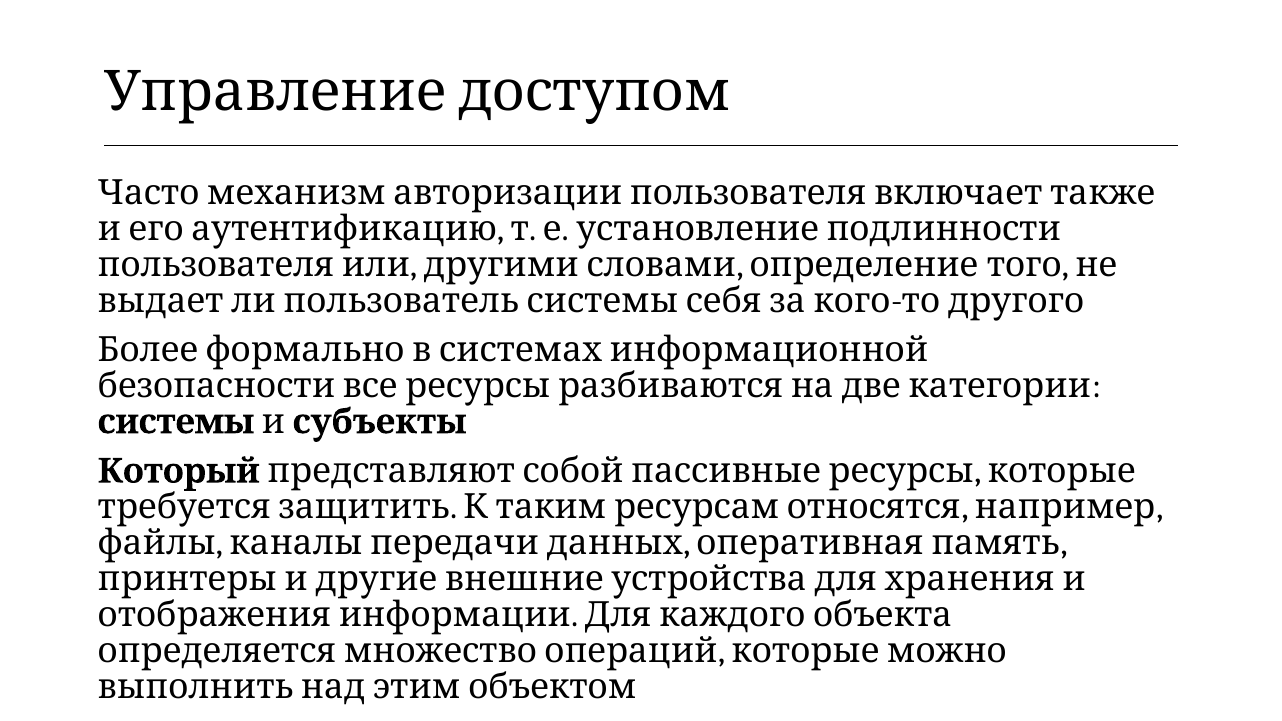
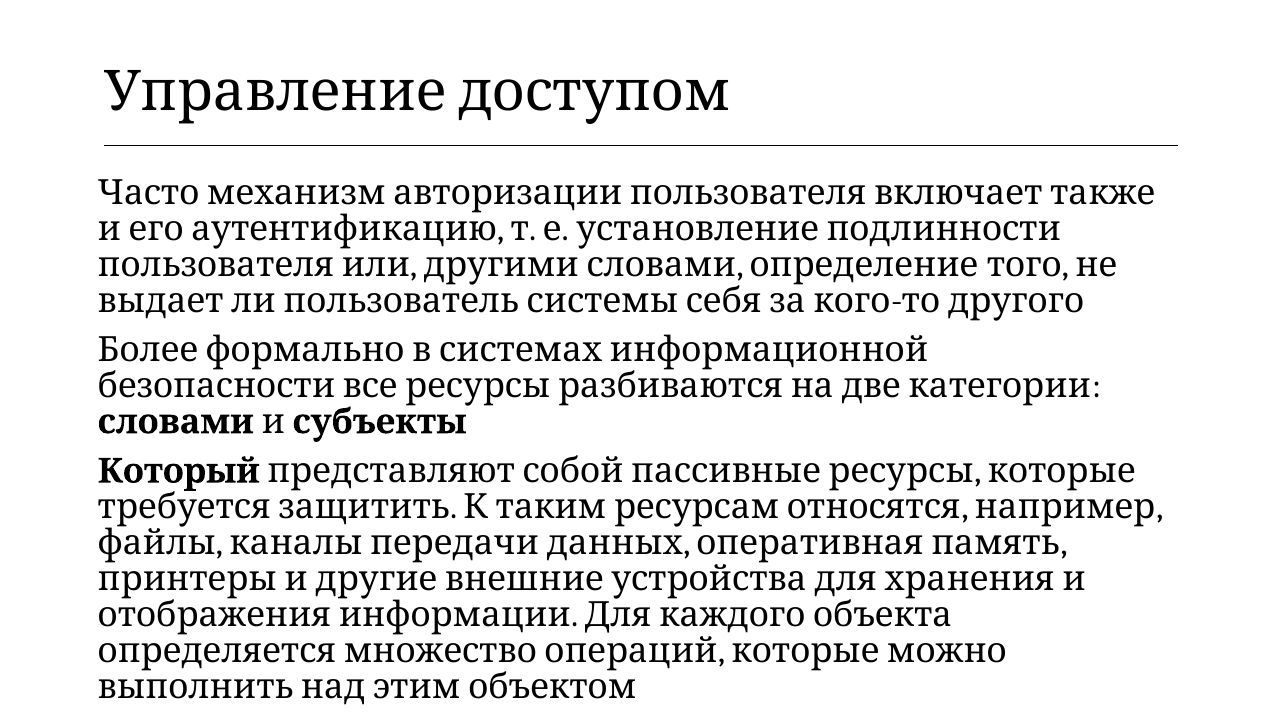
системы: системы -> словами (176, 422)
